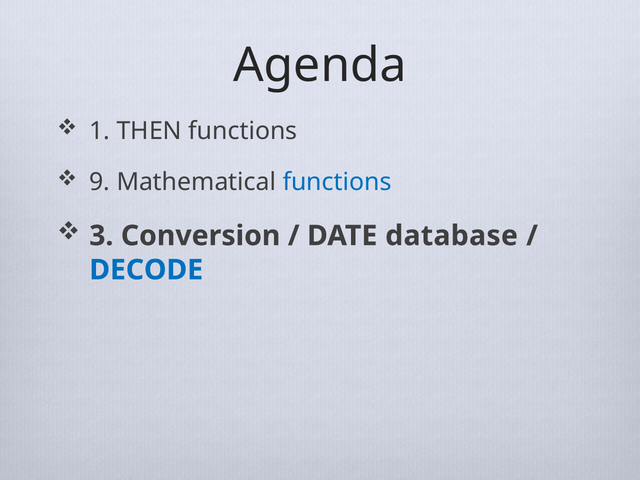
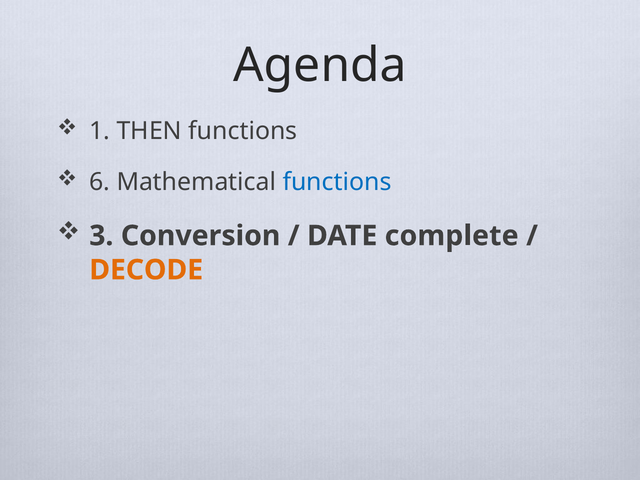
9: 9 -> 6 (100, 182)
database: database -> complete (452, 236)
DECODE colour: blue -> orange (146, 270)
